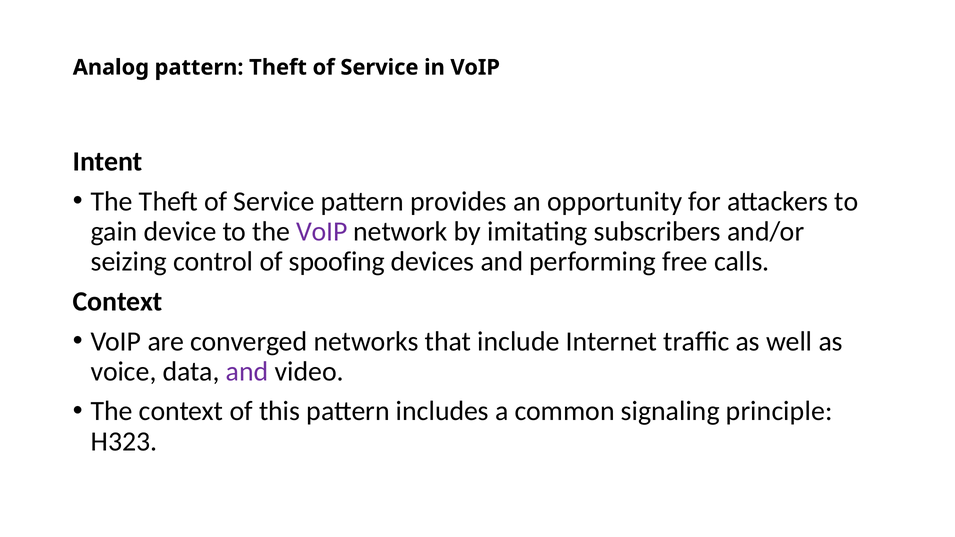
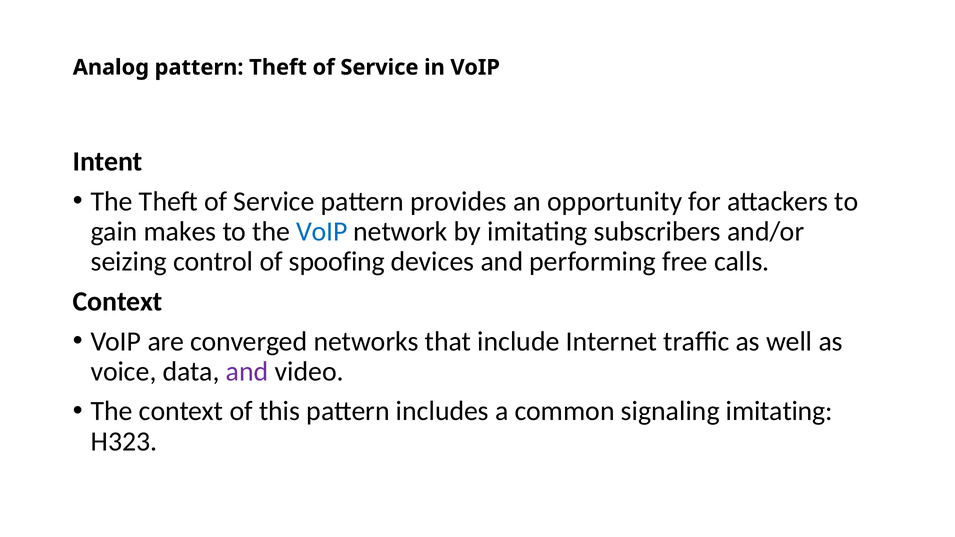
device: device -> makes (180, 231)
VoIP colour: purple -> blue (322, 231)
signaling principle: principle -> imitating (779, 411)
